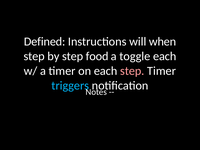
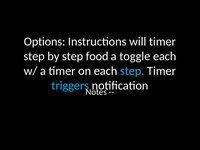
Defined: Defined -> Options (45, 42)
will when: when -> timer (163, 42)
step colour: pink -> light blue (132, 71)
